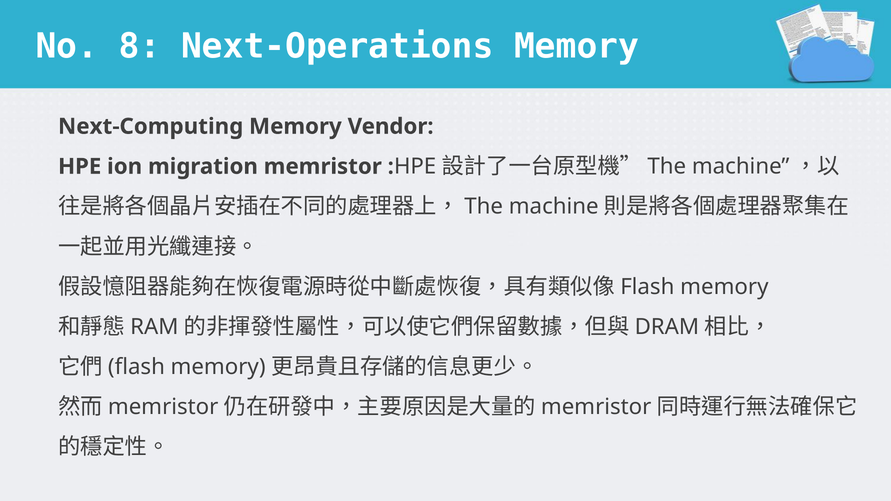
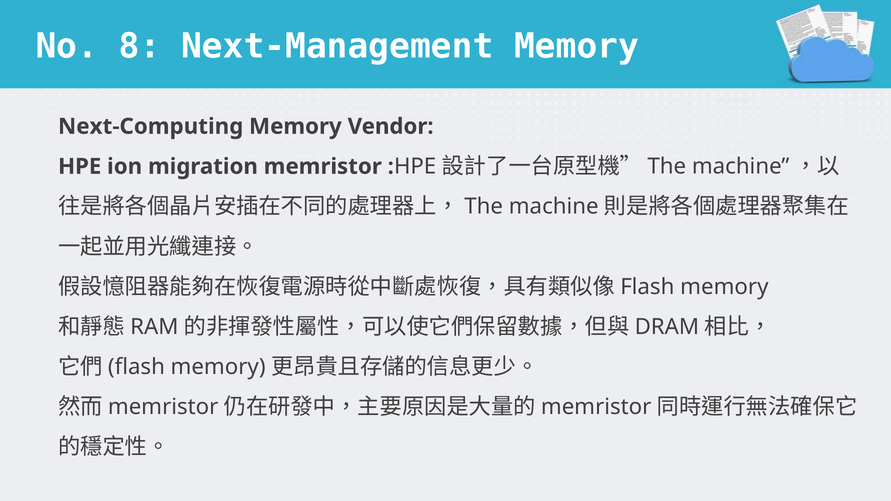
Next-Operations: Next-Operations -> Next-Management (337, 46)
